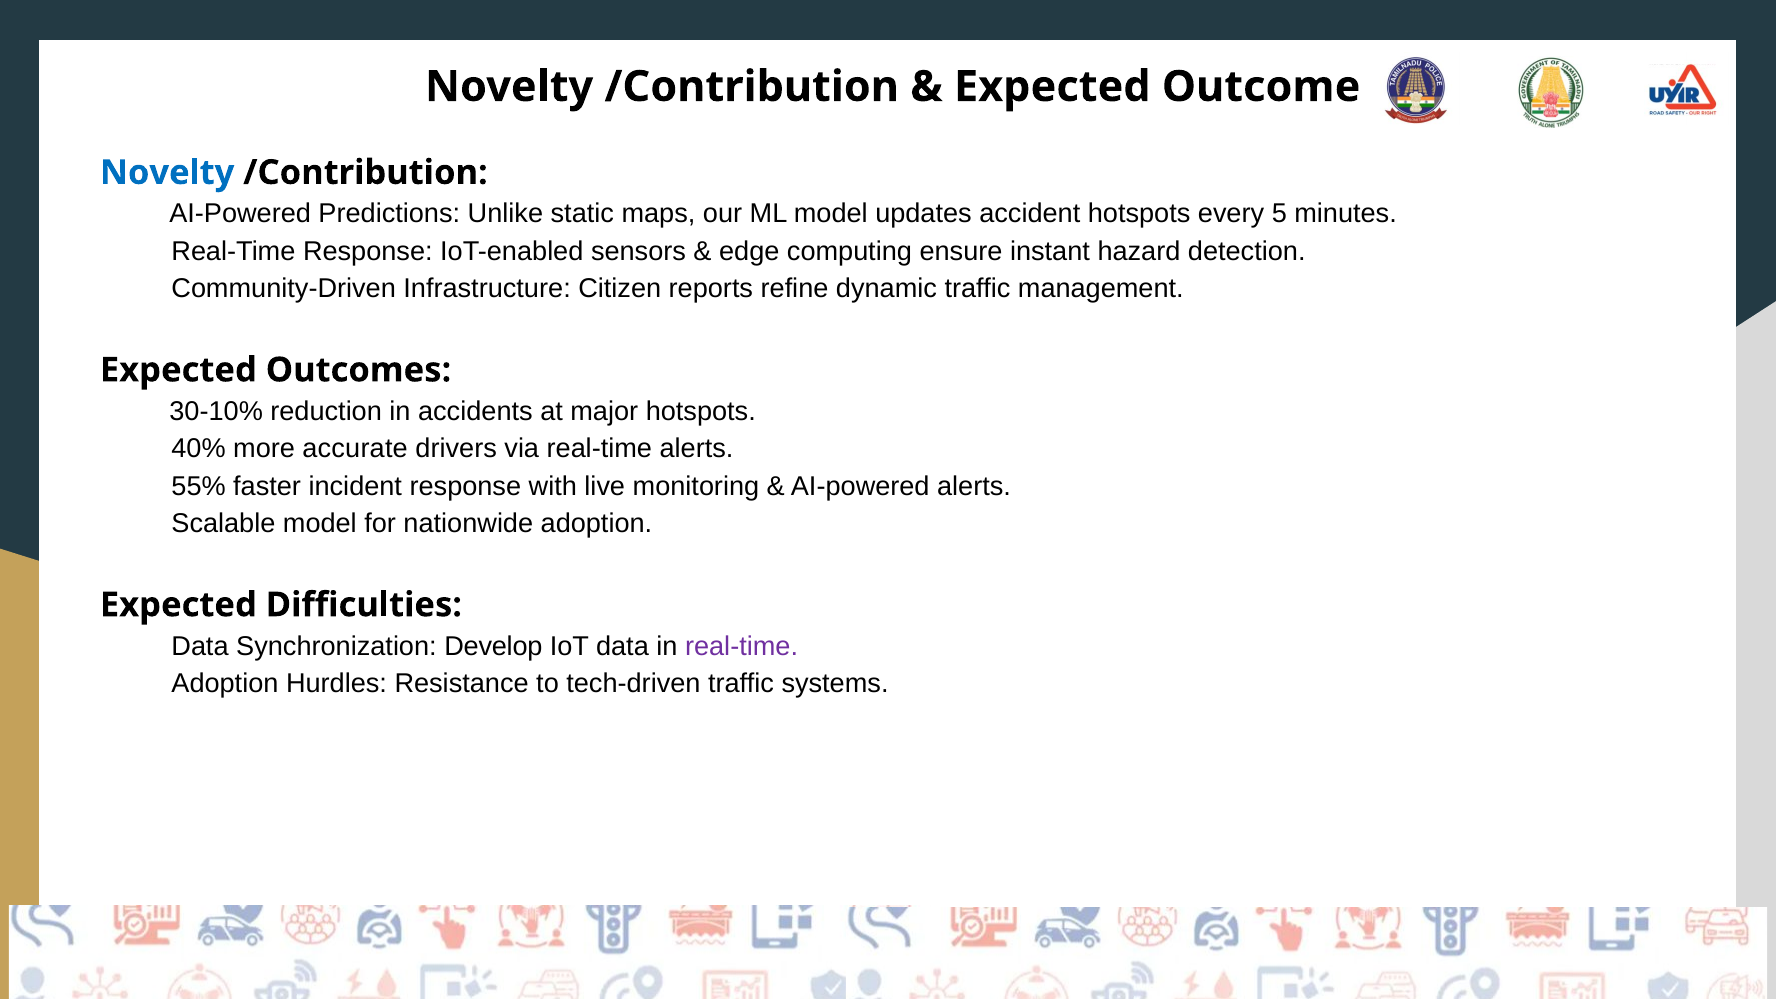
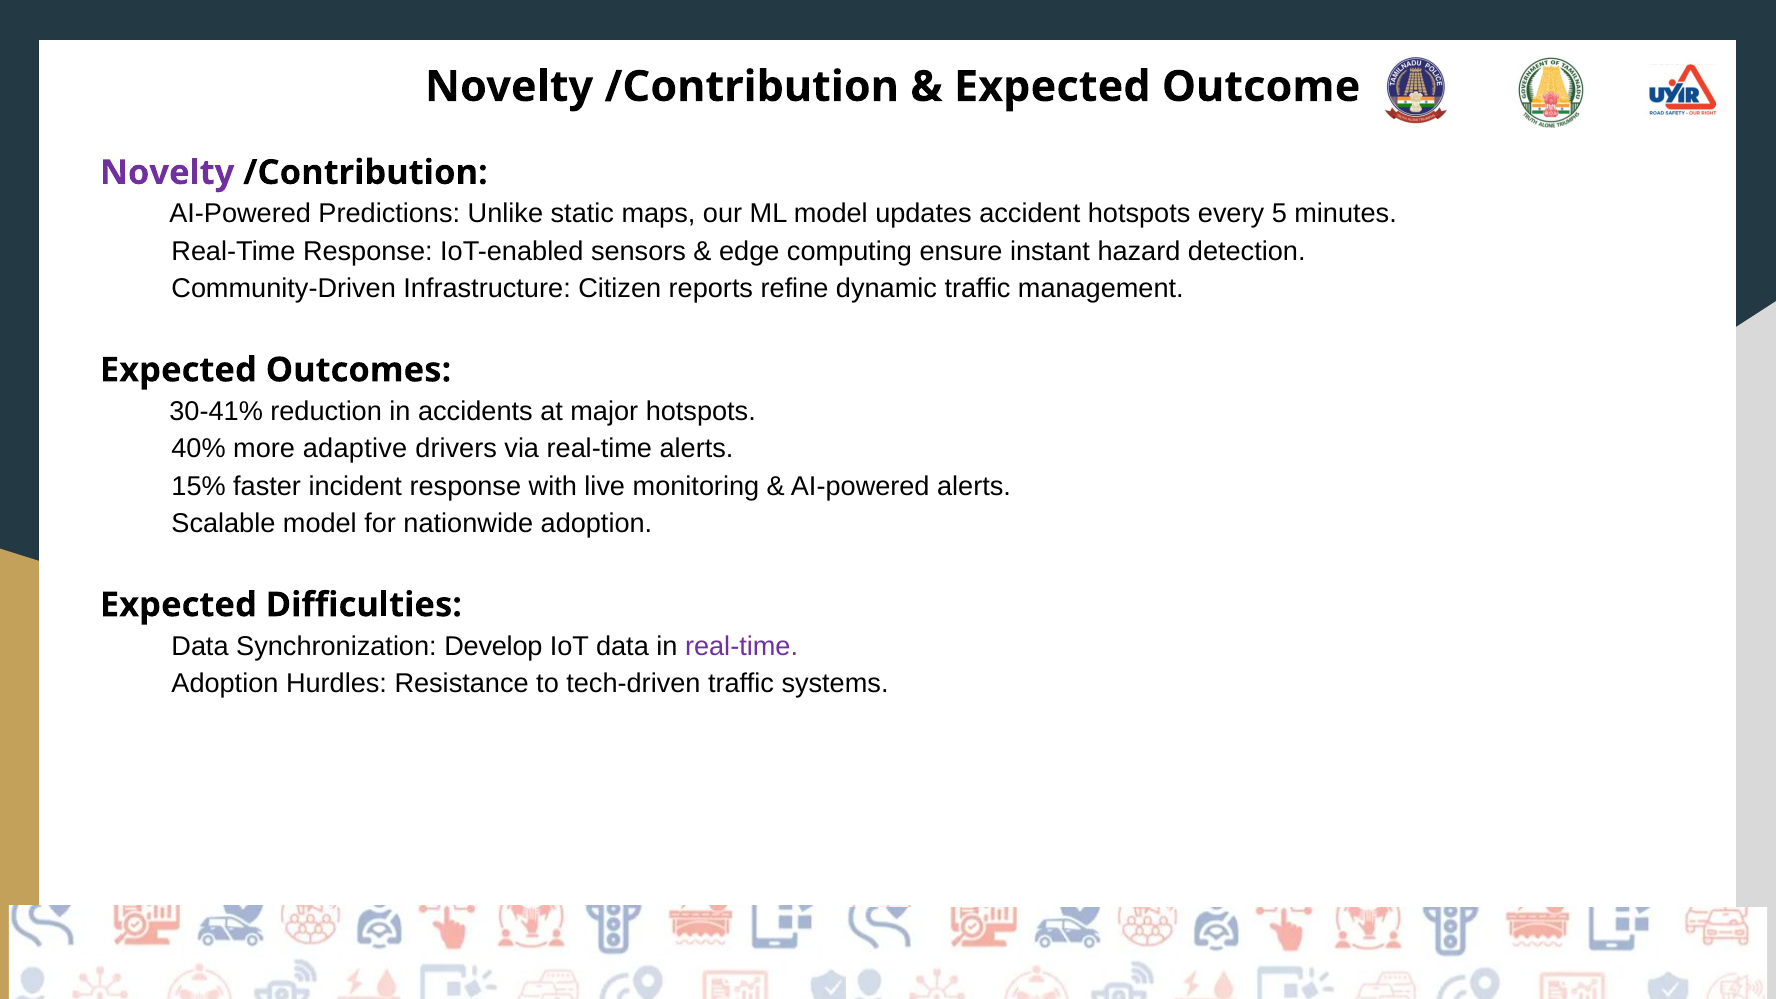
Novelty colour: blue -> purple (167, 173)
30-10%: 30-10% -> 30-41% (216, 411)
accurate: accurate -> adaptive (355, 449)
55%: 55% -> 15% (199, 486)
